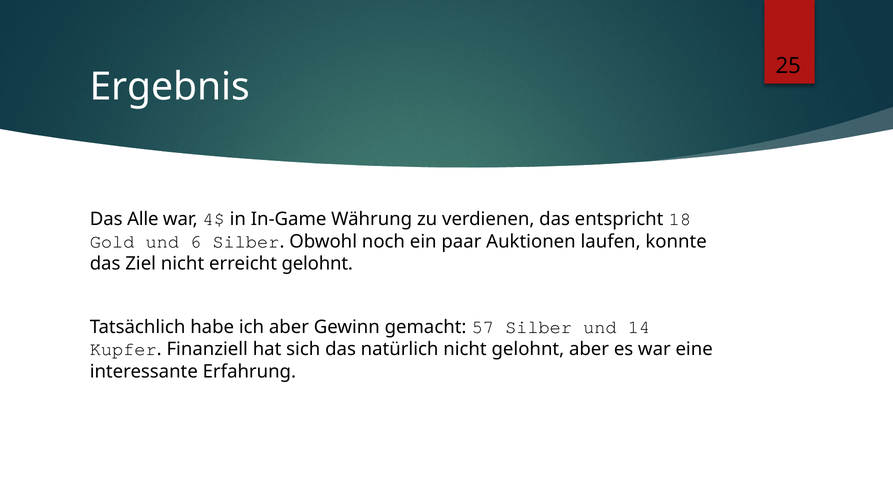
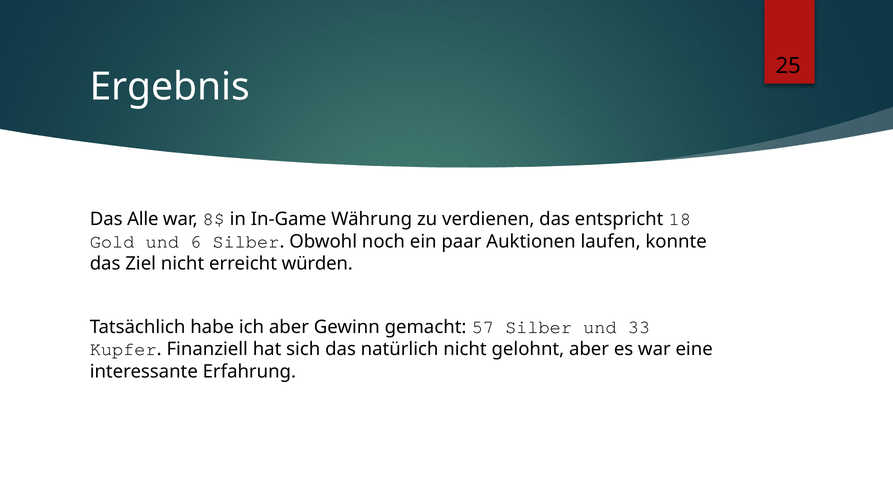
4$: 4$ -> 8$ (214, 219)
erreicht gelohnt: gelohnt -> würden (317, 264)
14: 14 -> 33 (639, 327)
